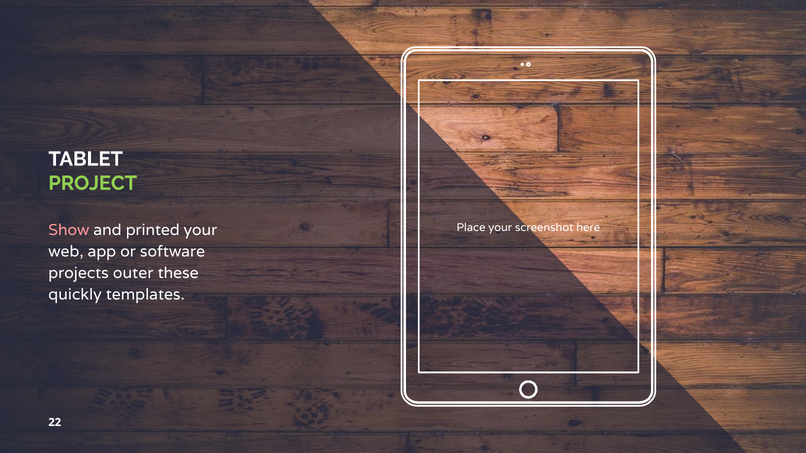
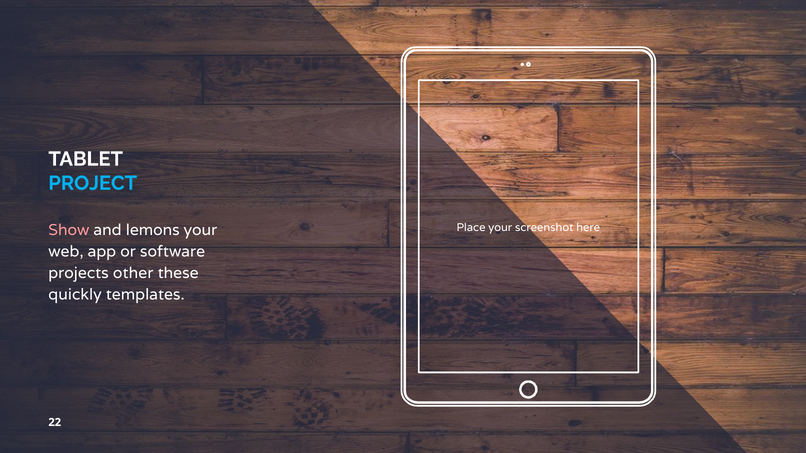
PROJECT colour: light green -> light blue (93, 183)
printed: printed -> lemons (153, 230)
outer: outer -> other (133, 273)
